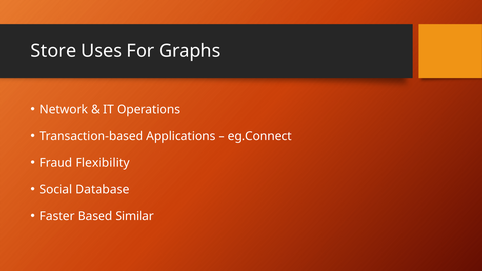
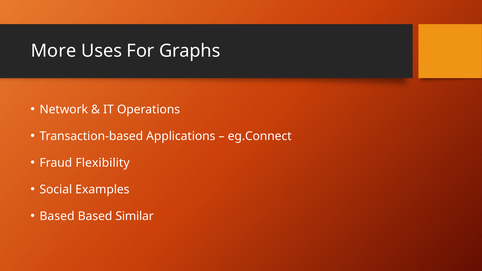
Store: Store -> More (53, 51)
Database: Database -> Examples (102, 190)
Faster: Faster -> Based (57, 216)
